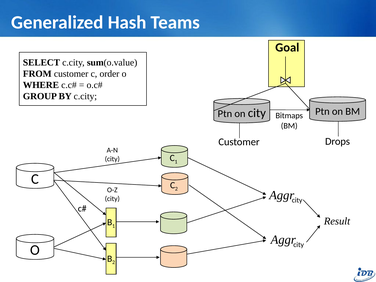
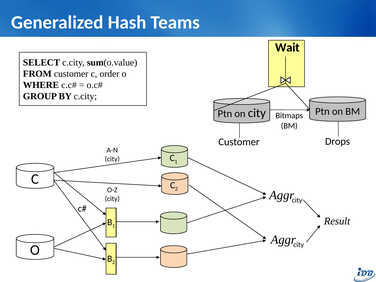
Goal: Goal -> Wait (287, 48)
